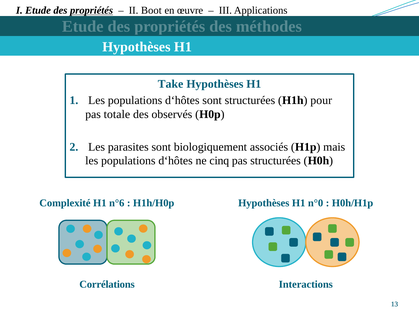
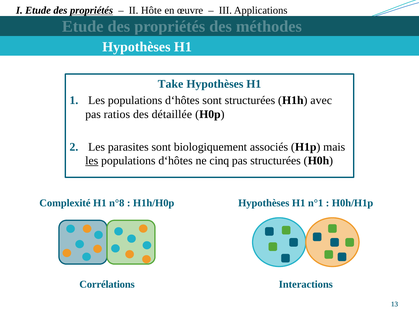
Boot: Boot -> Hôte (151, 10)
pour: pour -> avec (321, 100)
totale: totale -> ratios (117, 114)
observés: observés -> détaillée (172, 114)
les underline: none -> present (92, 161)
n°6: n°6 -> n°8 (117, 203)
n°0: n°0 -> n°1 (316, 203)
